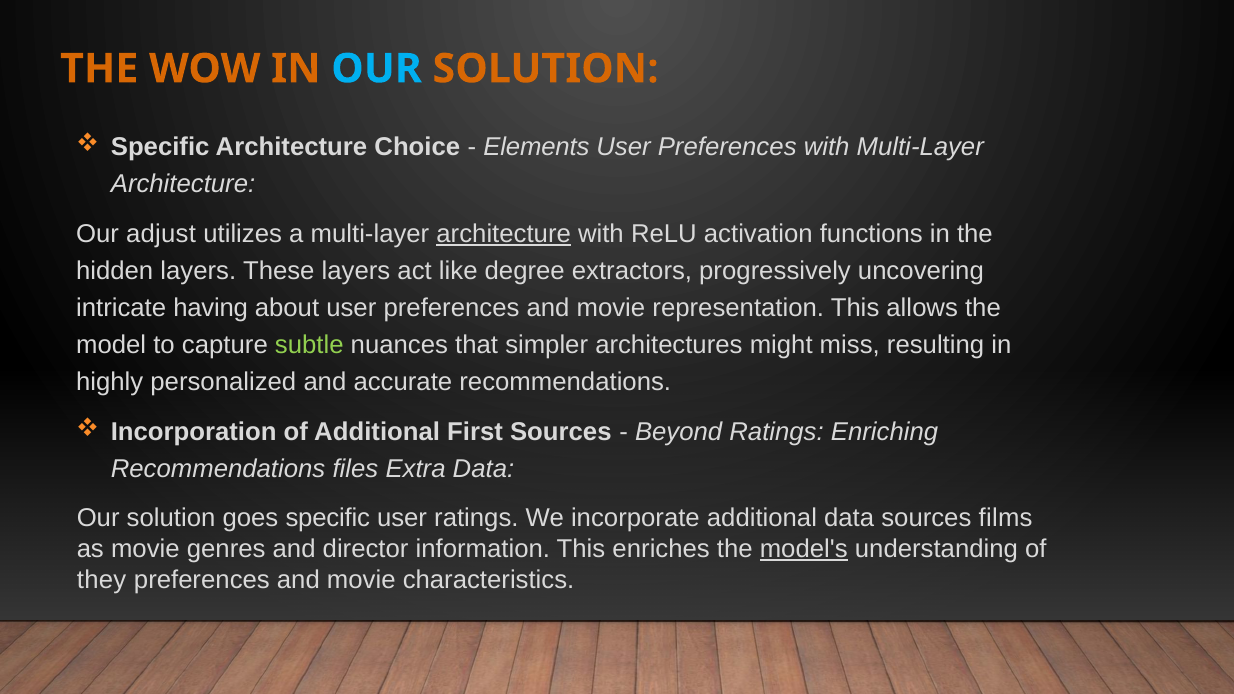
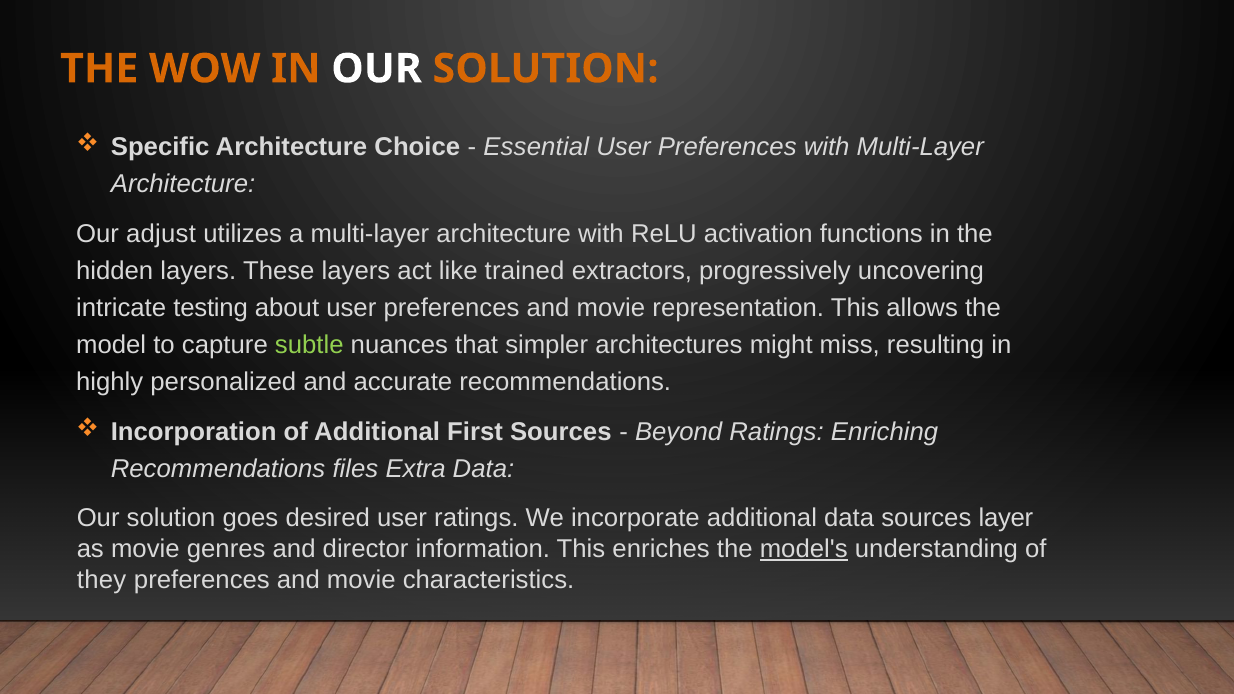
OUR colour: light blue -> white (377, 69)
Elements: Elements -> Essential (536, 147)
architecture underline: present -> none (504, 234)
degree: degree -> trained (525, 271)
having: having -> testing (211, 308)
goes specific: specific -> desired (328, 518)
films: films -> layer (1006, 518)
